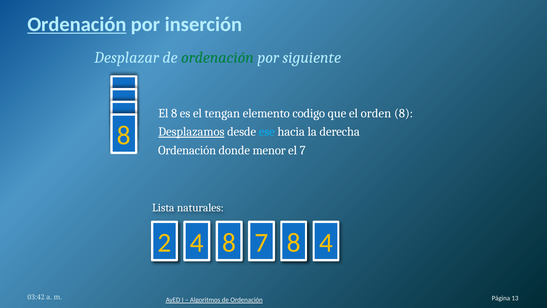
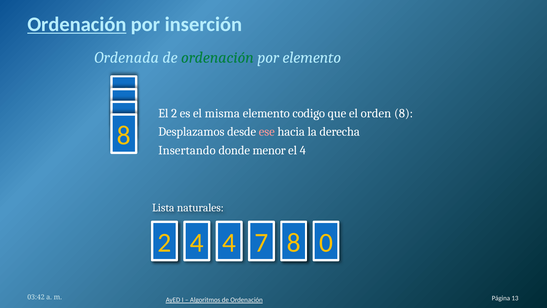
Desplazar: Desplazar -> Ordenada (127, 57)
por siguiente: siguiente -> elemento (312, 57)
El 8: 8 -> 2 (174, 113)
tengan: tengan -> misma (222, 113)
Desplazamos underline: present -> none (191, 132)
ese colour: light blue -> pink (267, 132)
Ordenación: Ordenación -> Insertando (187, 150)
el 7: 7 -> 4 (303, 150)
8: 8 -> 4 (229, 243)
4: 4 -> 0 (326, 243)
